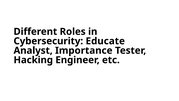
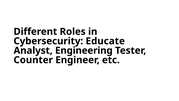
Importance: Importance -> Engineering (84, 50)
Hacking: Hacking -> Counter (33, 60)
